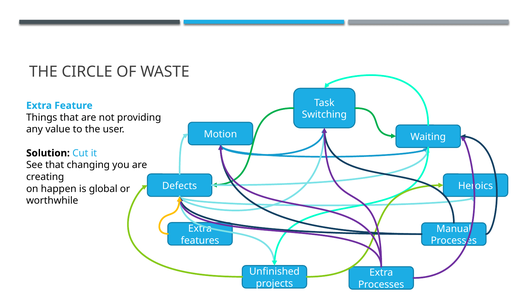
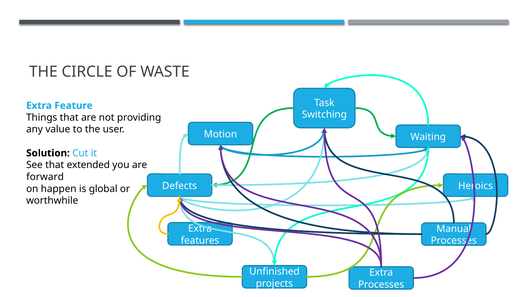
changing: changing -> extended (88, 165)
creating: creating -> forward (45, 177)
